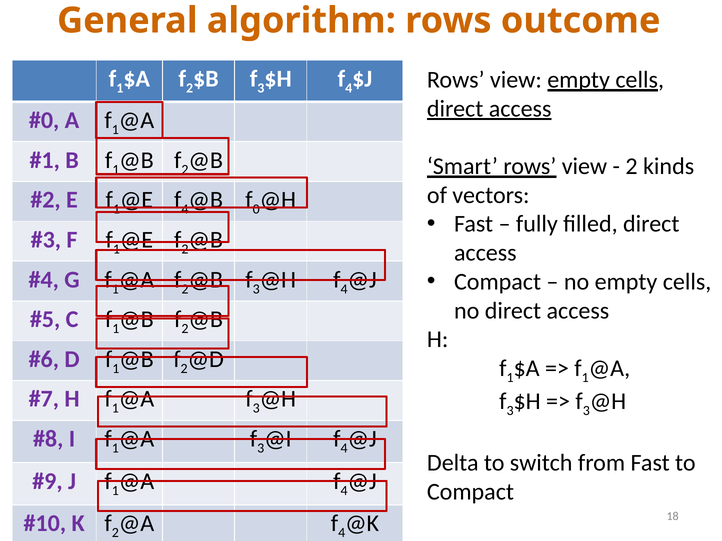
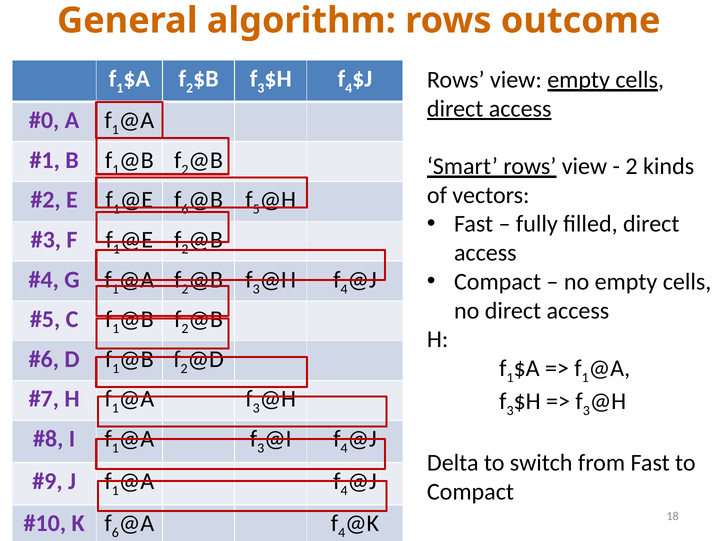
4: 4 -> 6 (185, 209)
0: 0 -> 5 (256, 209)
K f 2: 2 -> 6 (115, 533)
